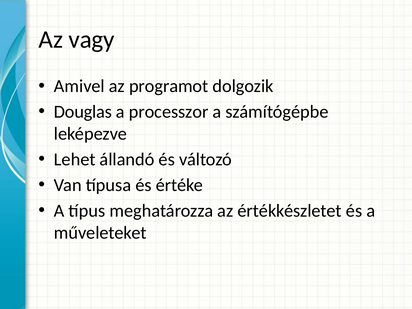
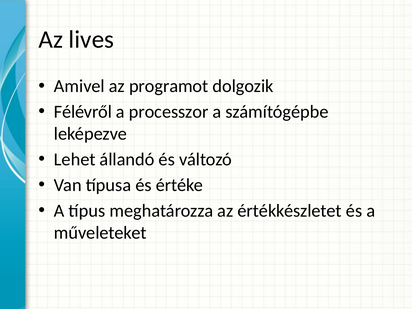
vagy: vagy -> lives (91, 40)
Douglas: Douglas -> Félévről (83, 112)
